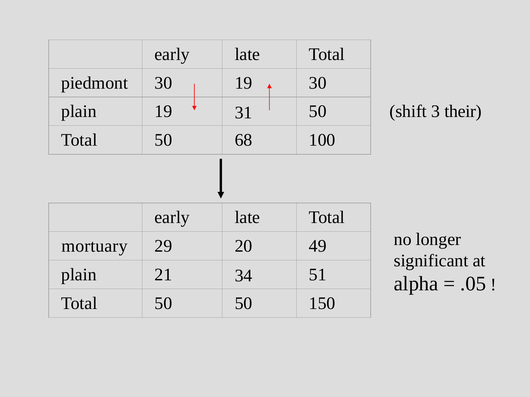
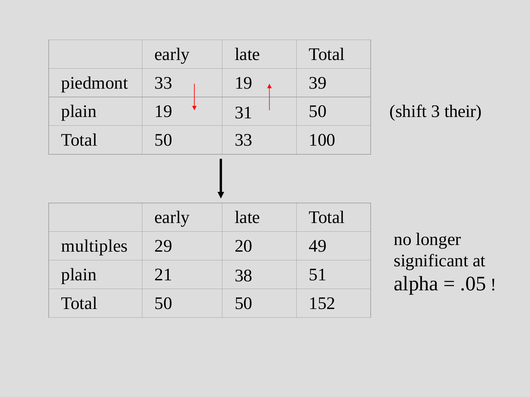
piedmont 30: 30 -> 33 (163, 83)
19 30: 30 -> 39 (318, 83)
50 68: 68 -> 33 (244, 140)
mortuary: mortuary -> multiples (95, 246)
34: 34 -> 38 (244, 276)
150: 150 -> 152 (322, 304)
